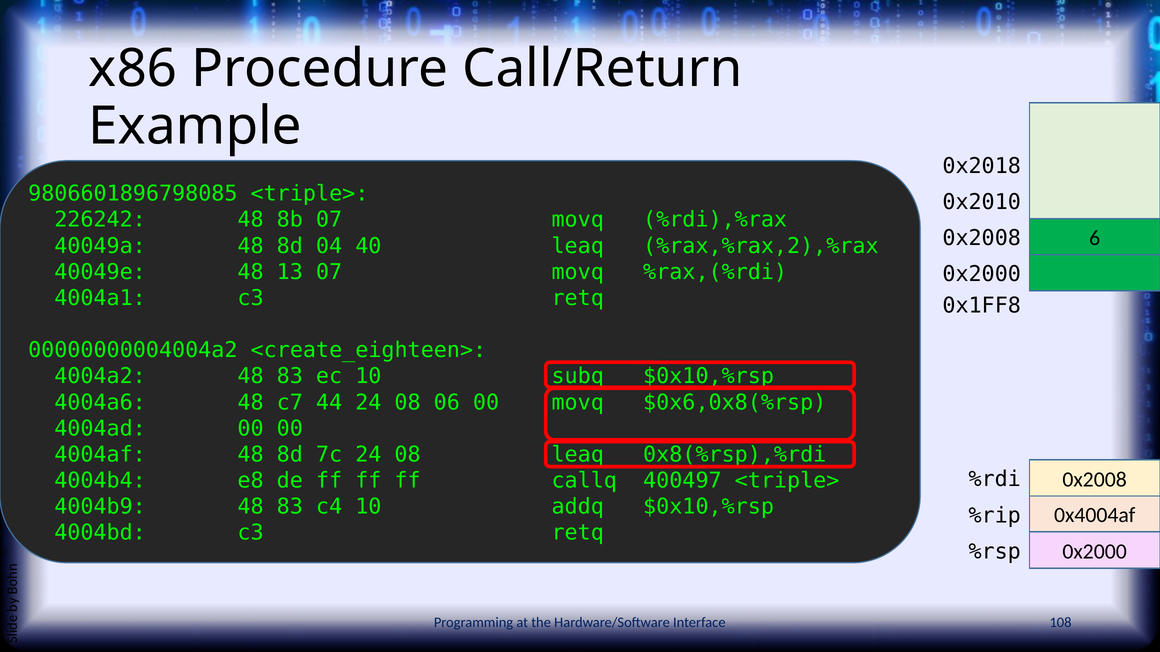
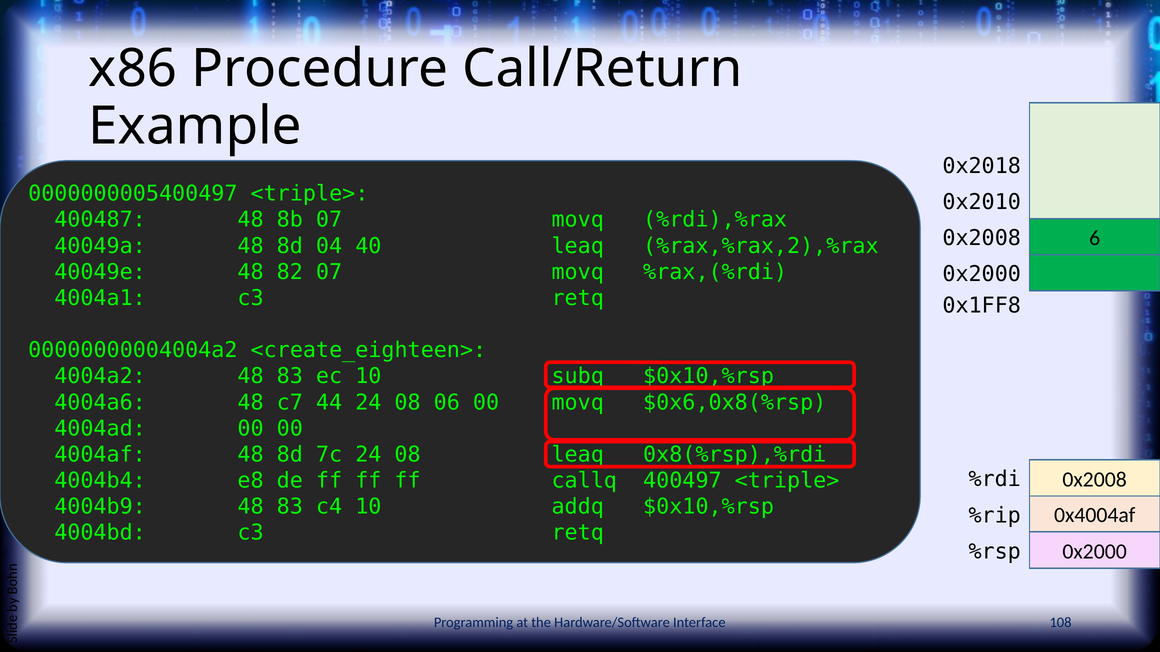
9806601896798085: 9806601896798085 -> 0000000005400497 (133, 194)
226242: 226242 -> 400487 (100, 220)
13: 13 -> 82 (290, 272)
